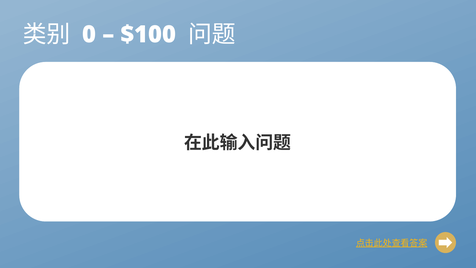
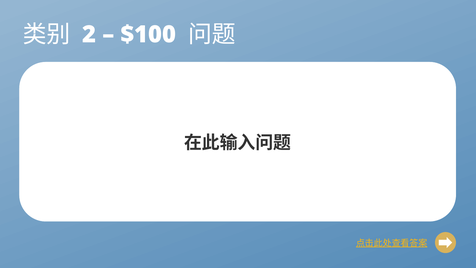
0: 0 -> 2 (89, 35)
